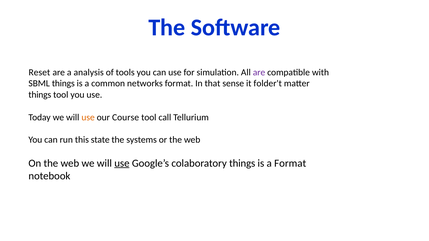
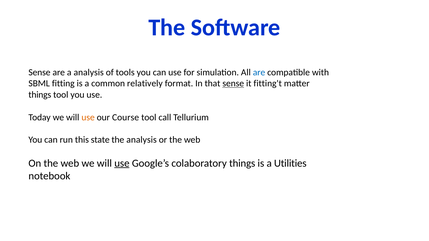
Reset: Reset -> Sense (39, 72)
are colour: purple -> blue (259, 72)
SBML things: things -> fitting (63, 84)
networks: networks -> relatively (145, 84)
sense underline: none -> present (233, 84)
folder't: folder't -> fitting't (268, 84)
the systems: systems -> analysis (142, 140)
a Format: Format -> Utilities (290, 163)
